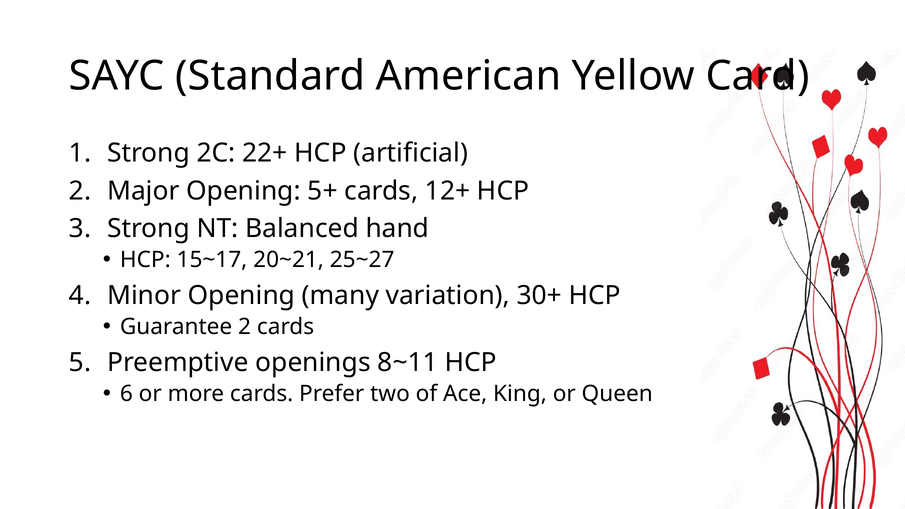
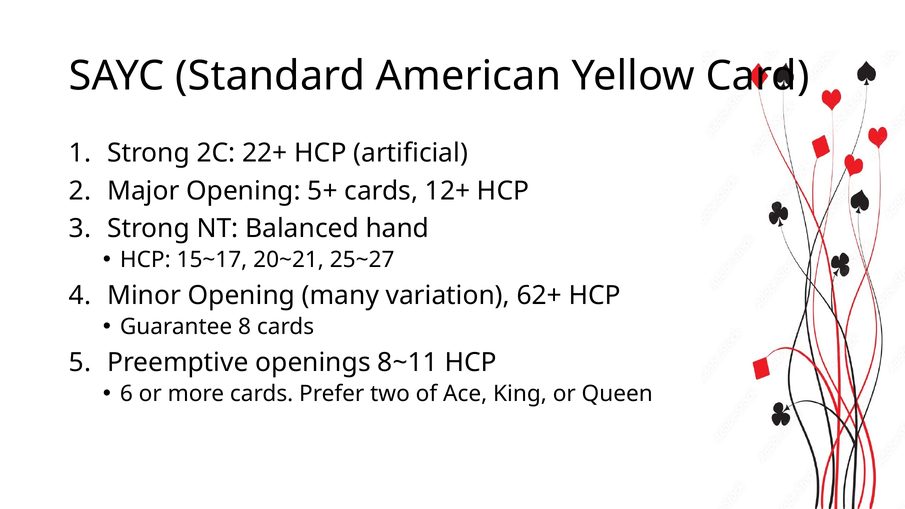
30+: 30+ -> 62+ (539, 296)
Guarantee 2: 2 -> 8 (245, 327)
